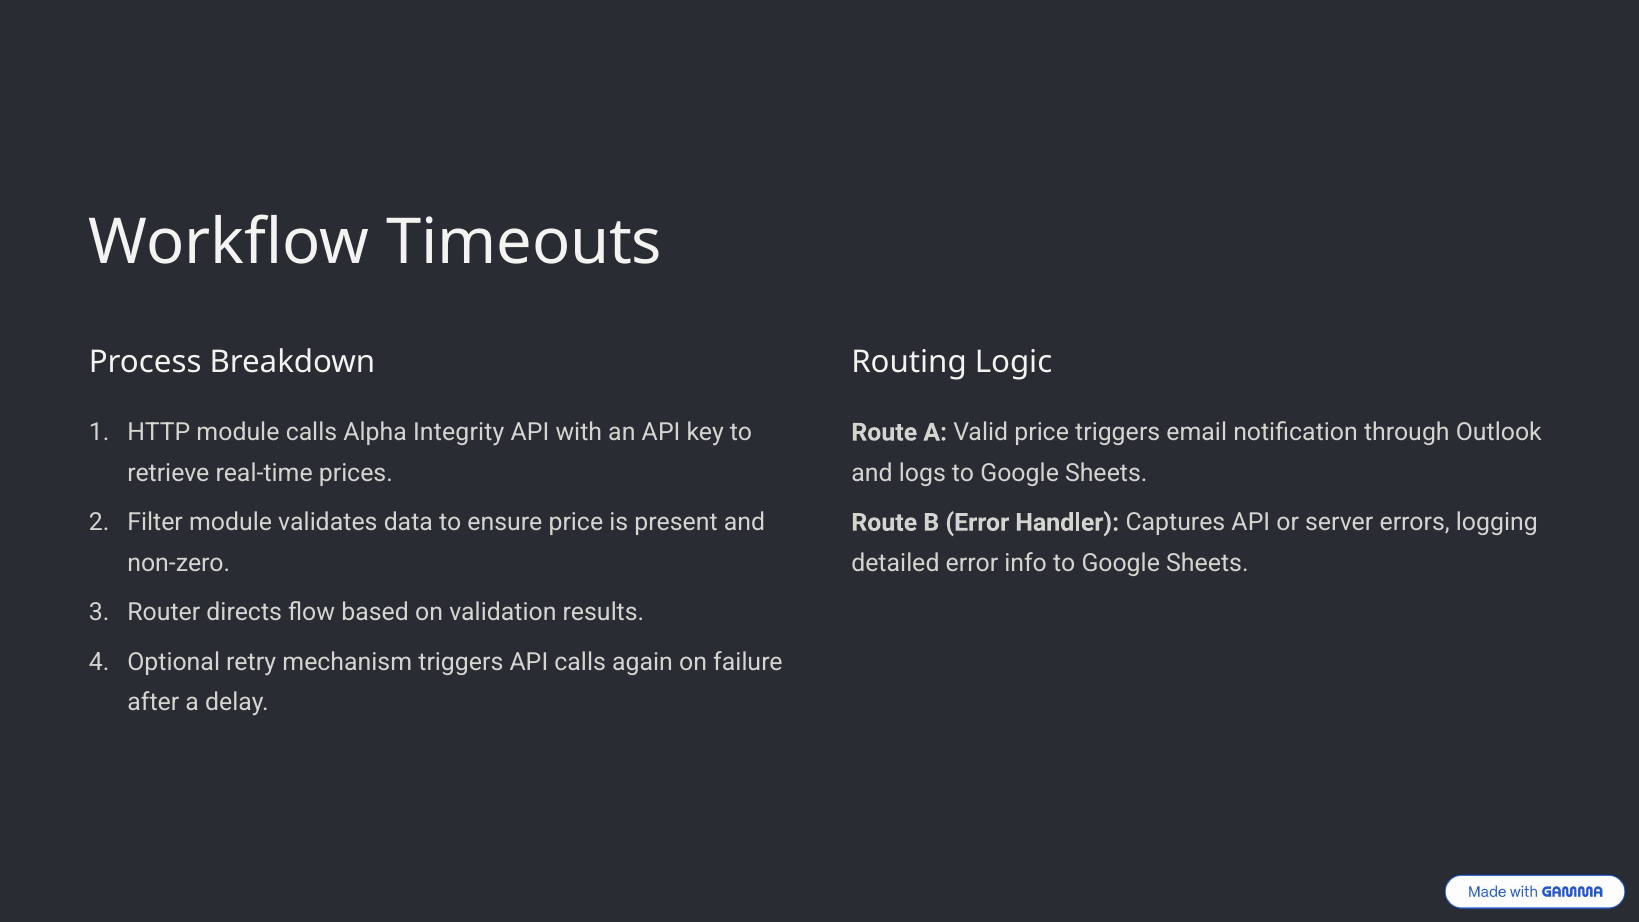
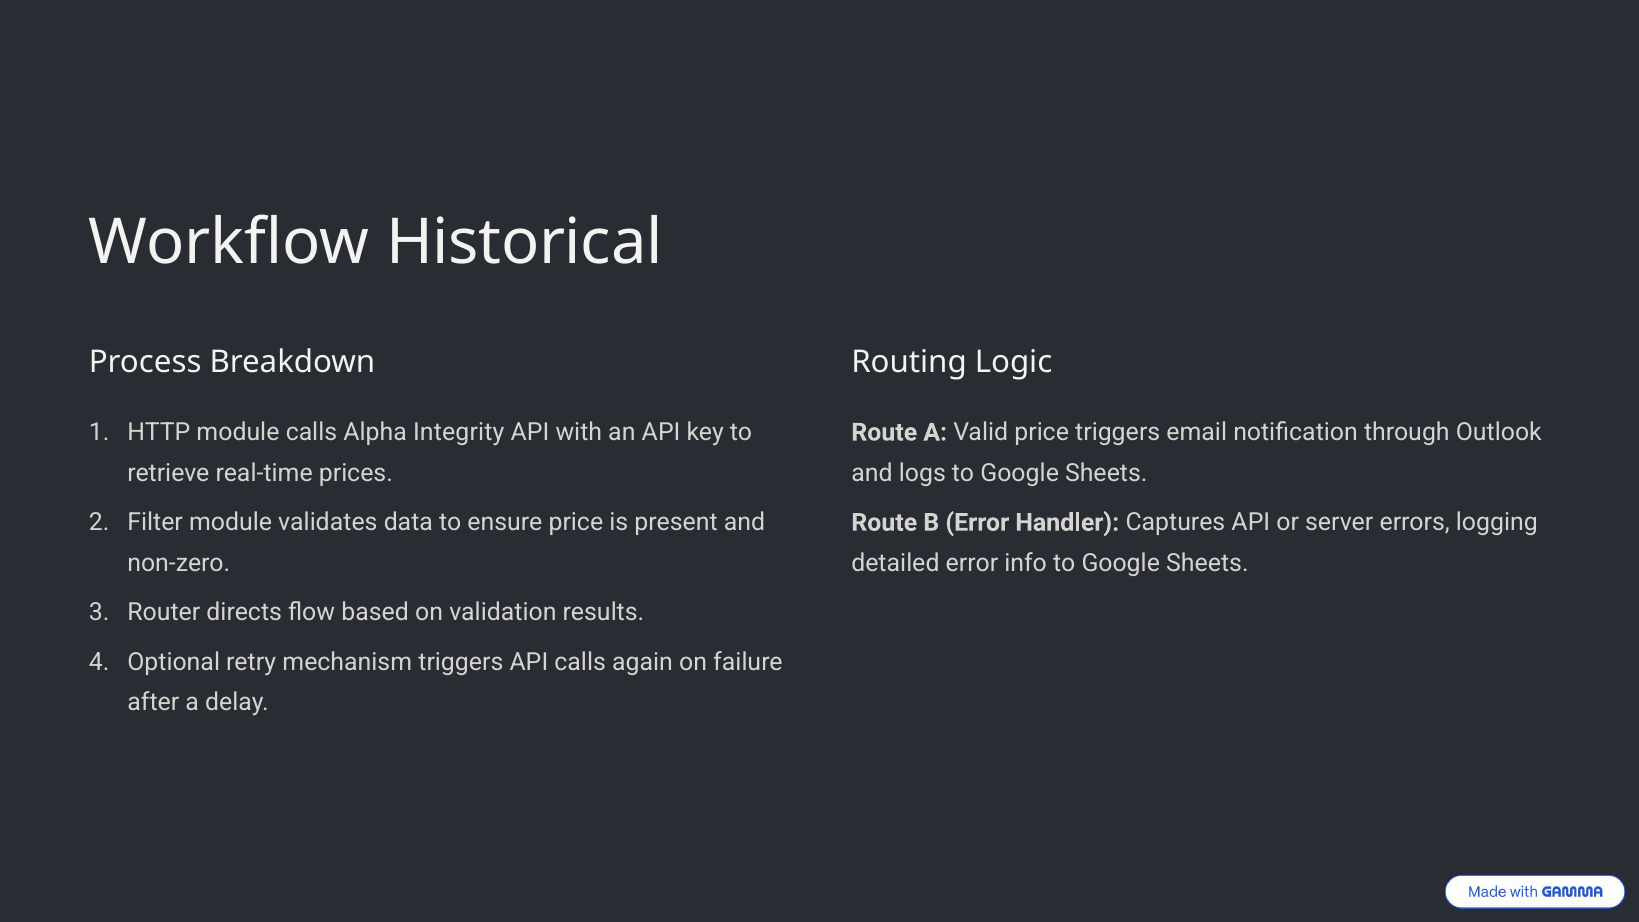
Timeouts: Timeouts -> Historical (524, 242)
